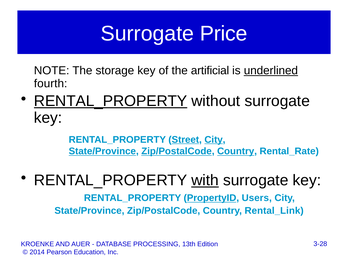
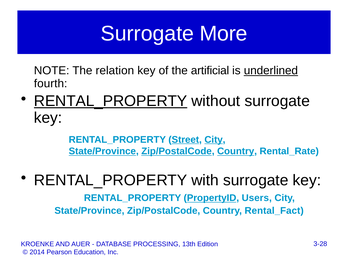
Price: Price -> More (224, 34)
storage: storage -> relation (115, 71)
with underline: present -> none (205, 180)
Rental_Link: Rental_Link -> Rental_Fact (274, 211)
